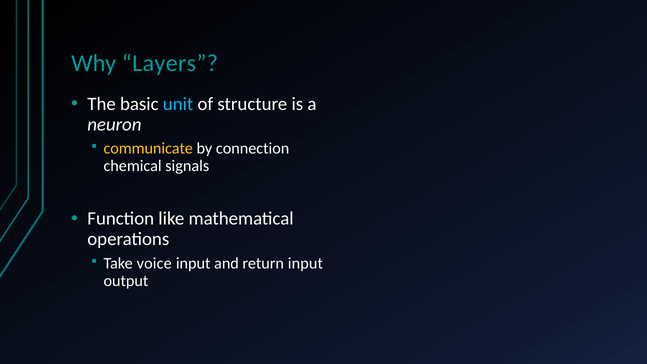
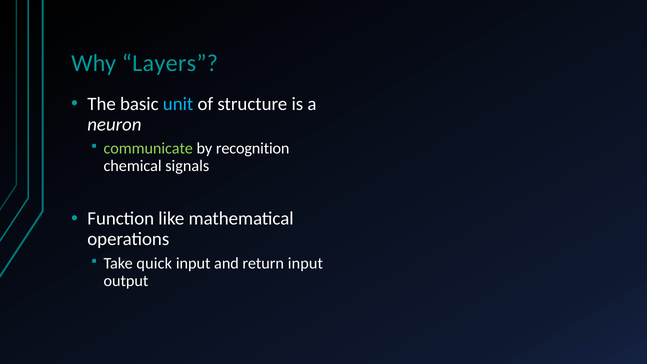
communicate colour: yellow -> light green (148, 149)
connection: connection -> recognition (253, 149)
voice: voice -> quick (154, 263)
